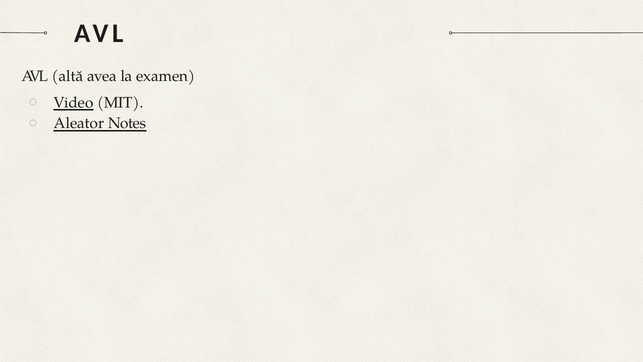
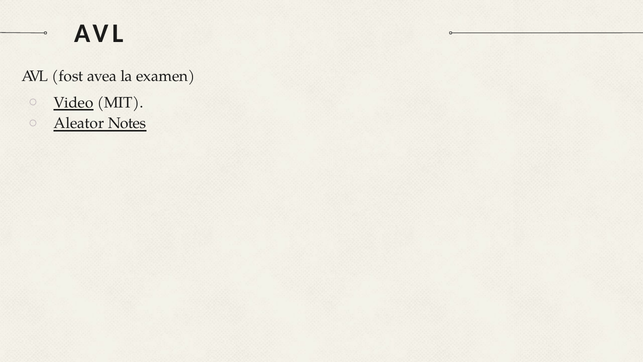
altă: altă -> fost (68, 76)
